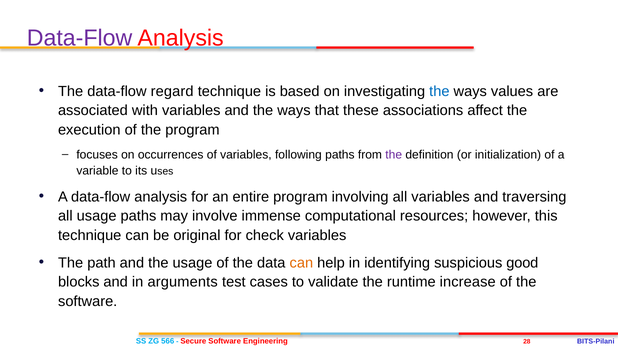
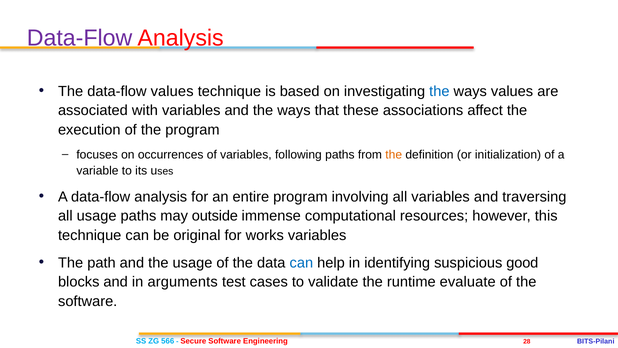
data-flow regard: regard -> values (172, 91)
the colour: purple -> orange (394, 154)
involve: involve -> outside (215, 216)
check: check -> works (265, 235)
can colour: orange -> blue (301, 263)
increase: increase -> evaluate (468, 282)
